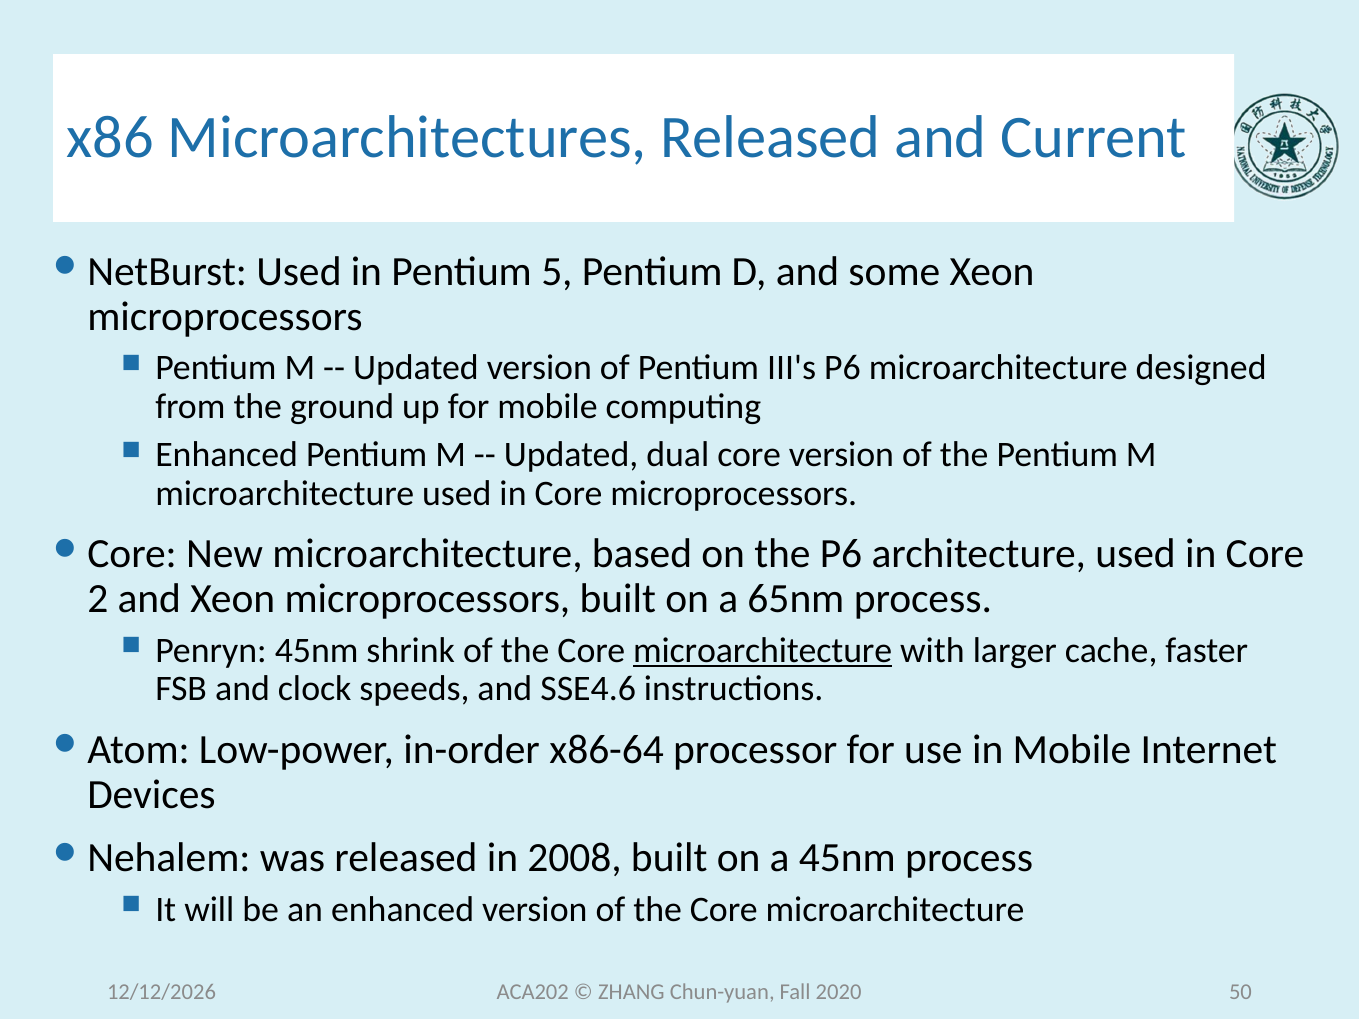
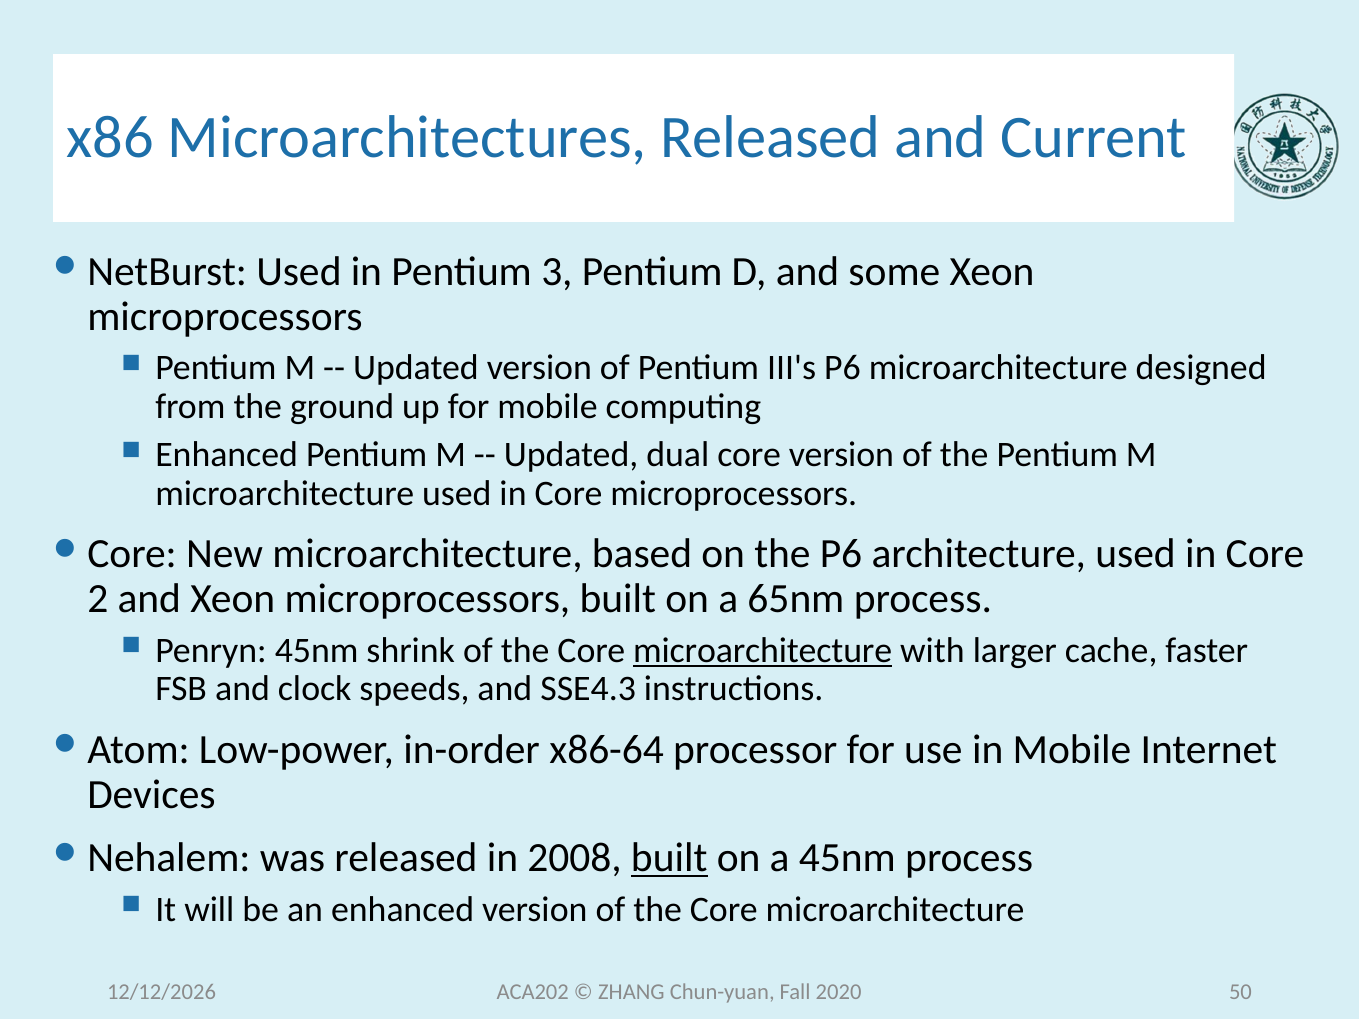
5: 5 -> 3 (557, 272)
SSE4.6: SSE4.6 -> SSE4.3 (588, 689)
built underline: none -> present (669, 858)
